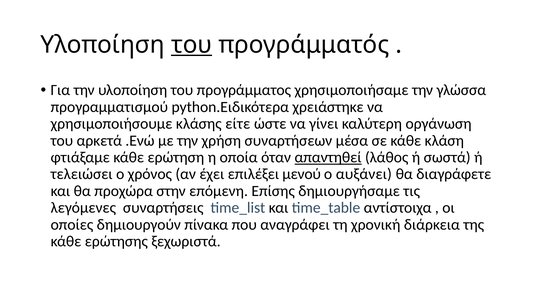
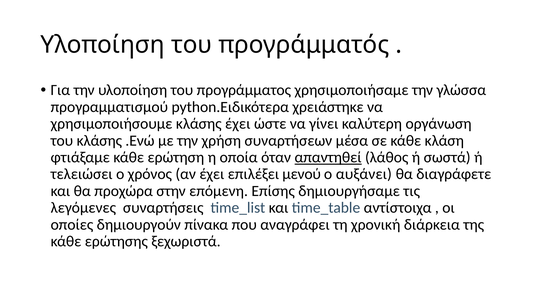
του underline: present -> none (192, 45)
κλάσης είτε: είτε -> έχει (238, 124)
του αρκετά: αρκετά -> κλάσης (99, 140)
